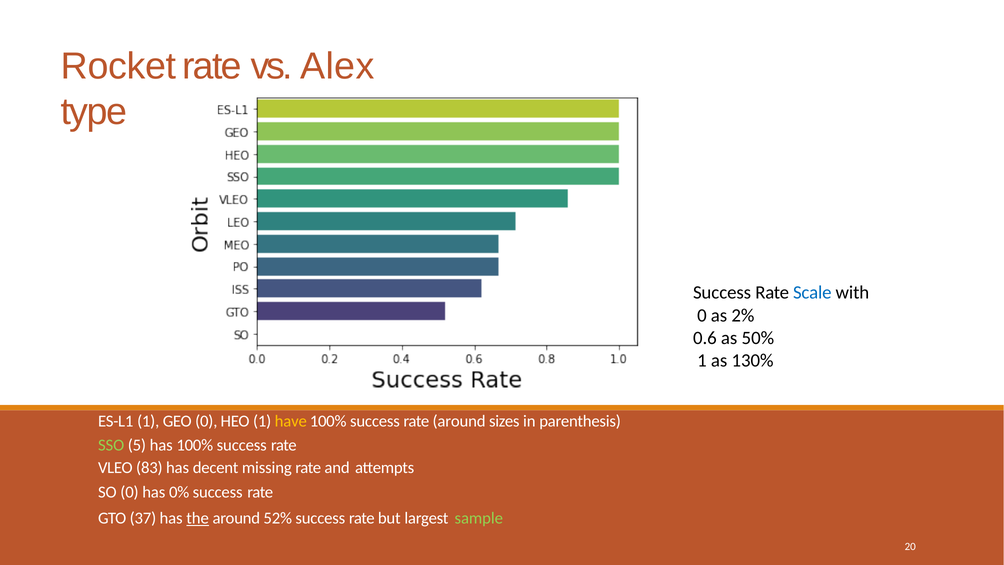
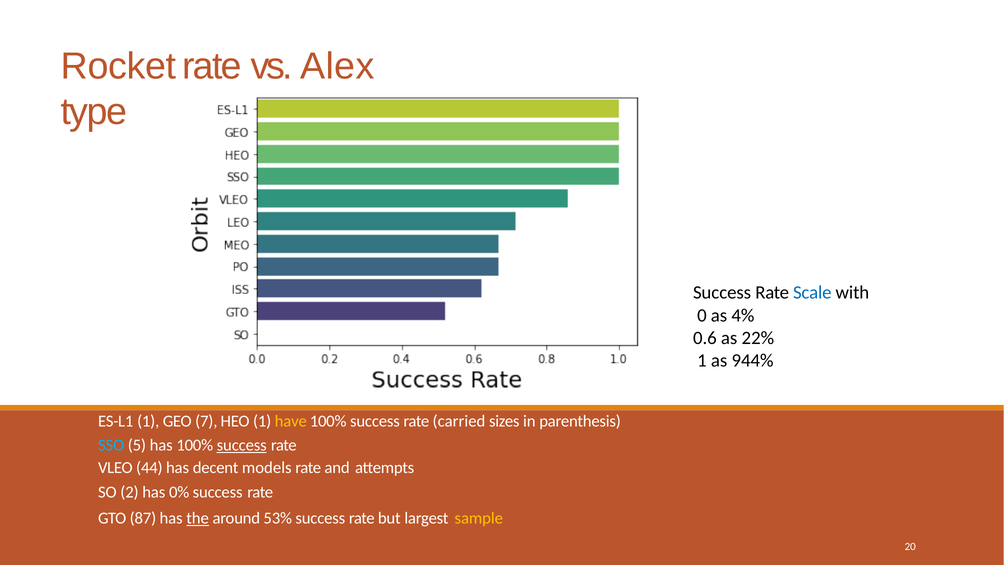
2%: 2% -> 4% (743, 315)
50%: 50% -> 22% (758, 338)
130%: 130% -> 944% (753, 360)
GEO 0: 0 -> 7 (206, 421)
rate around: around -> carried (459, 421)
SSO colour: light green -> light blue (111, 445)
success underline: none -> present (242, 445)
83: 83 -> 44 (149, 468)
missing: missing -> models (267, 468)
SO 0: 0 -> 2 (130, 492)
37: 37 -> 87 (143, 518)
52%: 52% -> 53% (278, 518)
sample colour: light green -> yellow (479, 518)
